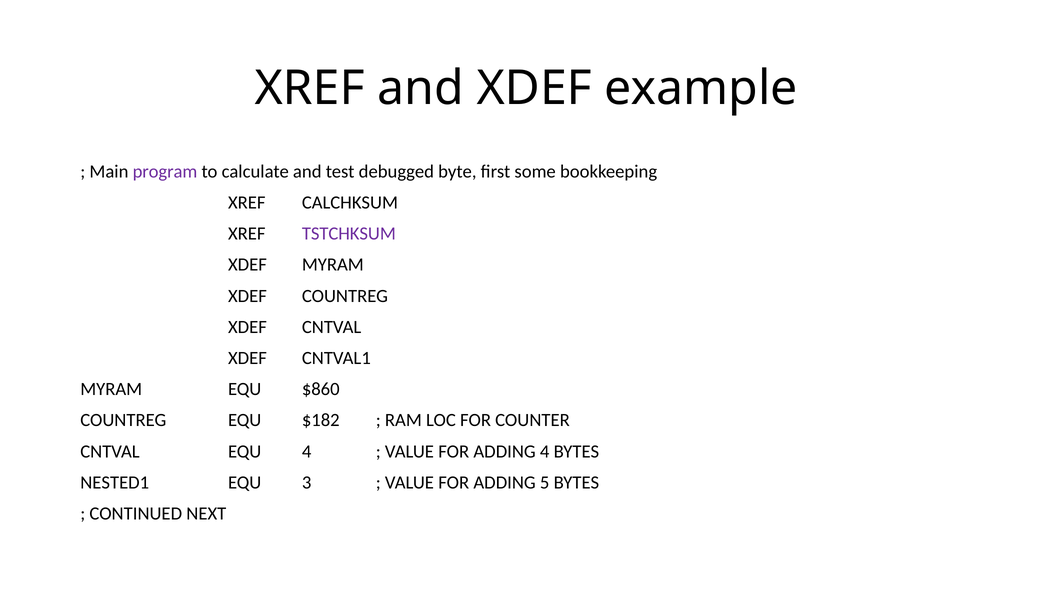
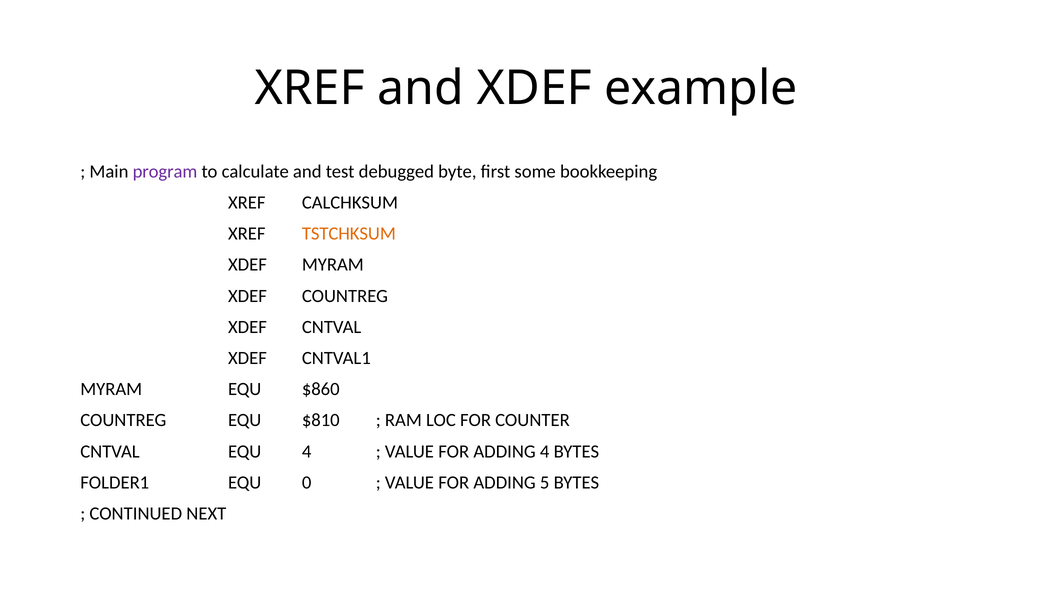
TSTCHKSUM colour: purple -> orange (349, 234)
$182: $182 -> $810 (321, 421)
NESTED1: NESTED1 -> FOLDER1 (115, 483)
3: 3 -> 0 (307, 483)
